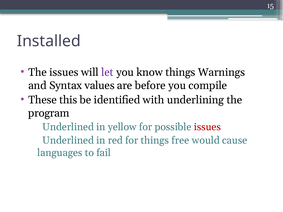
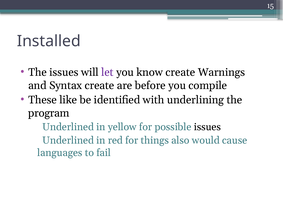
know things: things -> create (180, 72)
Syntax values: values -> create (100, 86)
this: this -> like (68, 100)
issues colour: red -> black (207, 127)
free: free -> also (180, 141)
